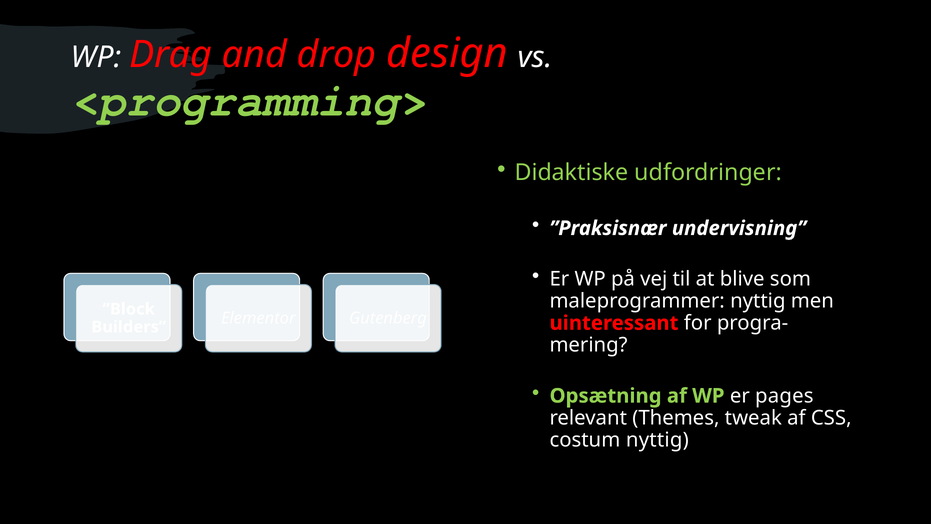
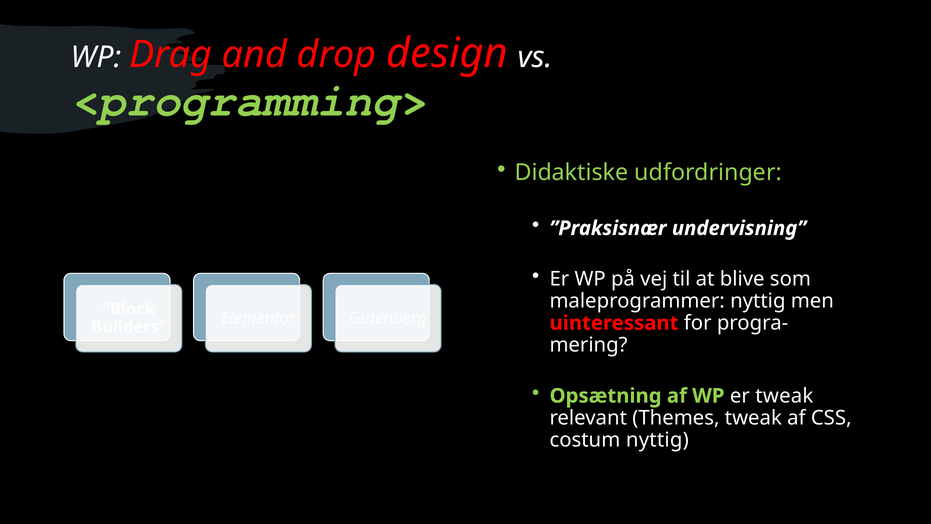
er pages: pages -> tweak (784, 396)
